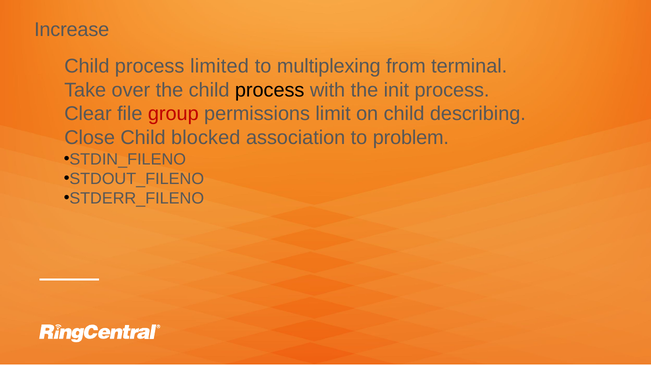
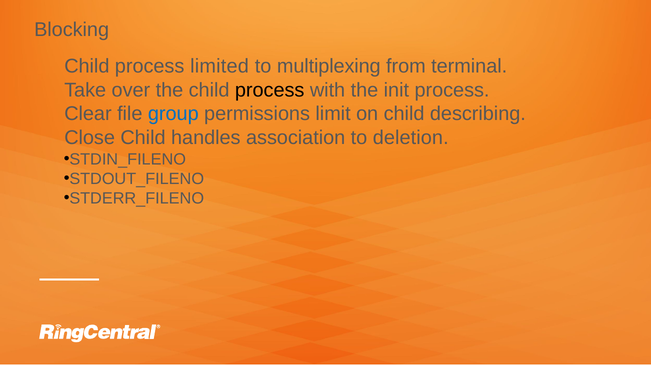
Increase: Increase -> Blocking (72, 30)
group colour: red -> blue (173, 114)
blocked: blocked -> handles (206, 138)
problem: problem -> deletion (411, 138)
